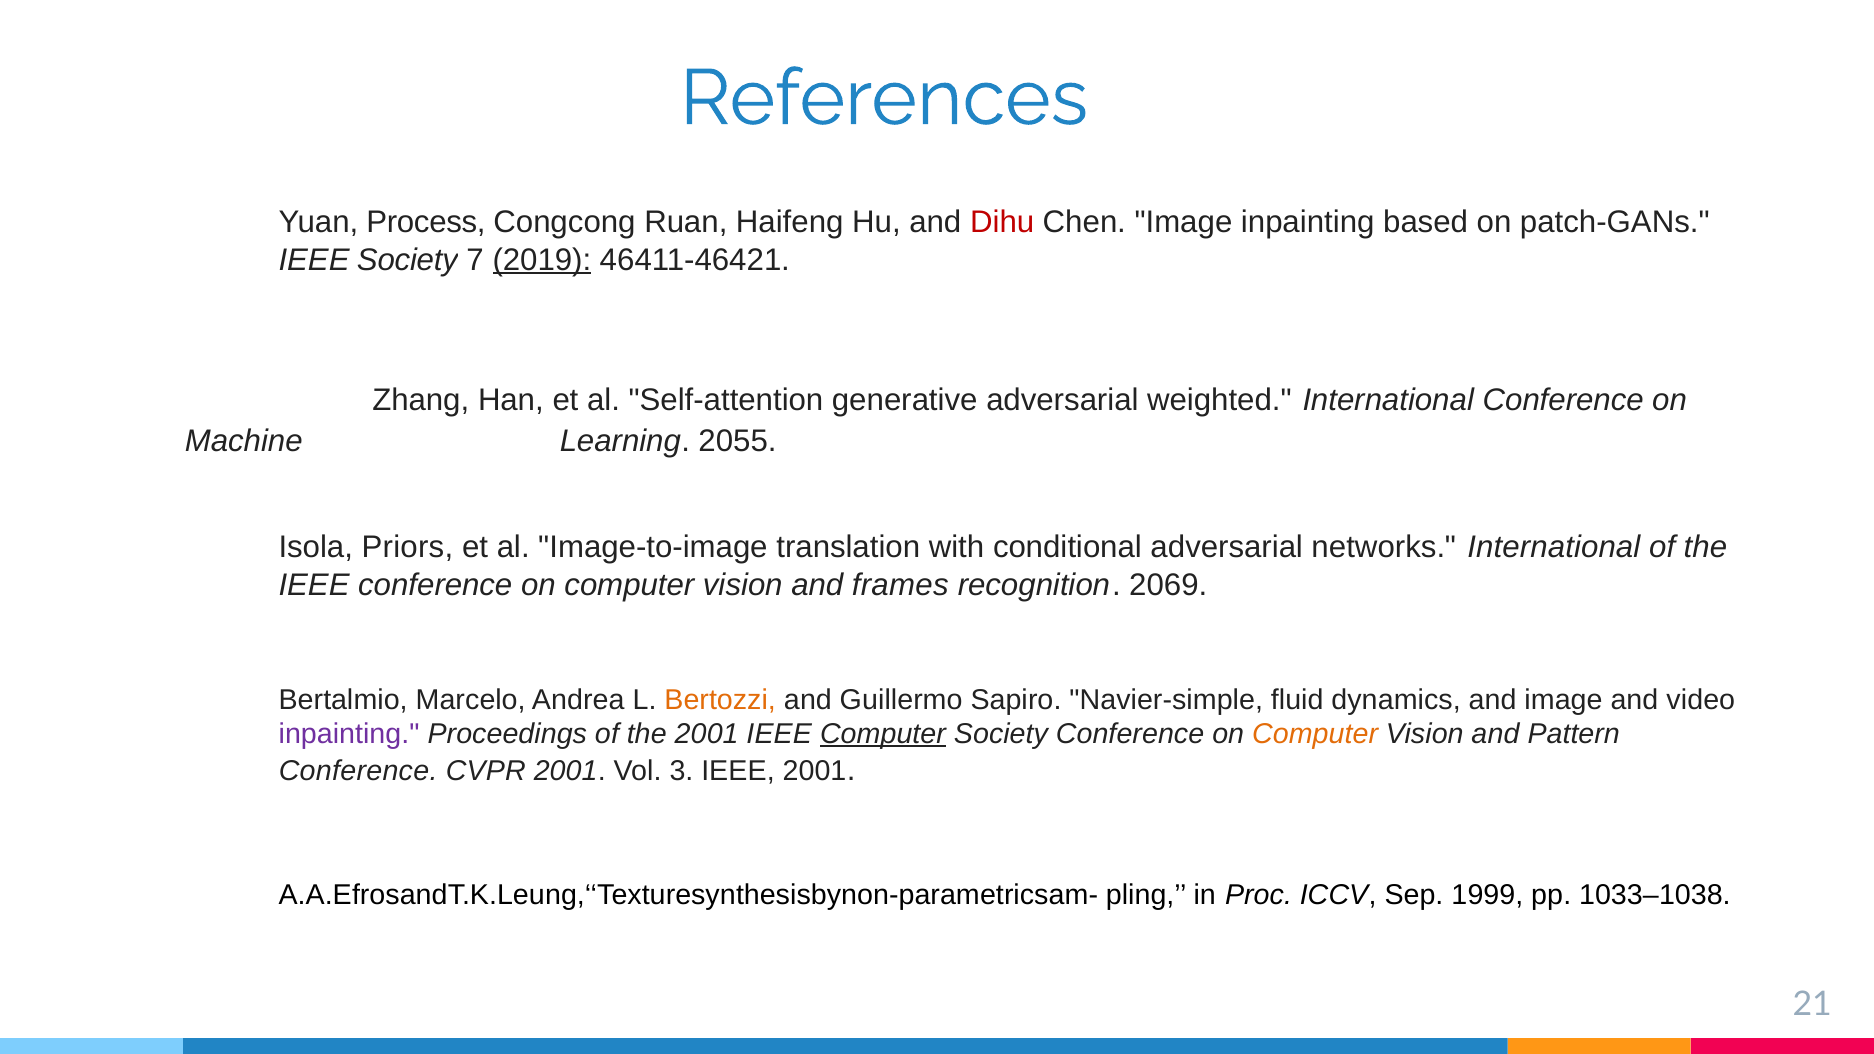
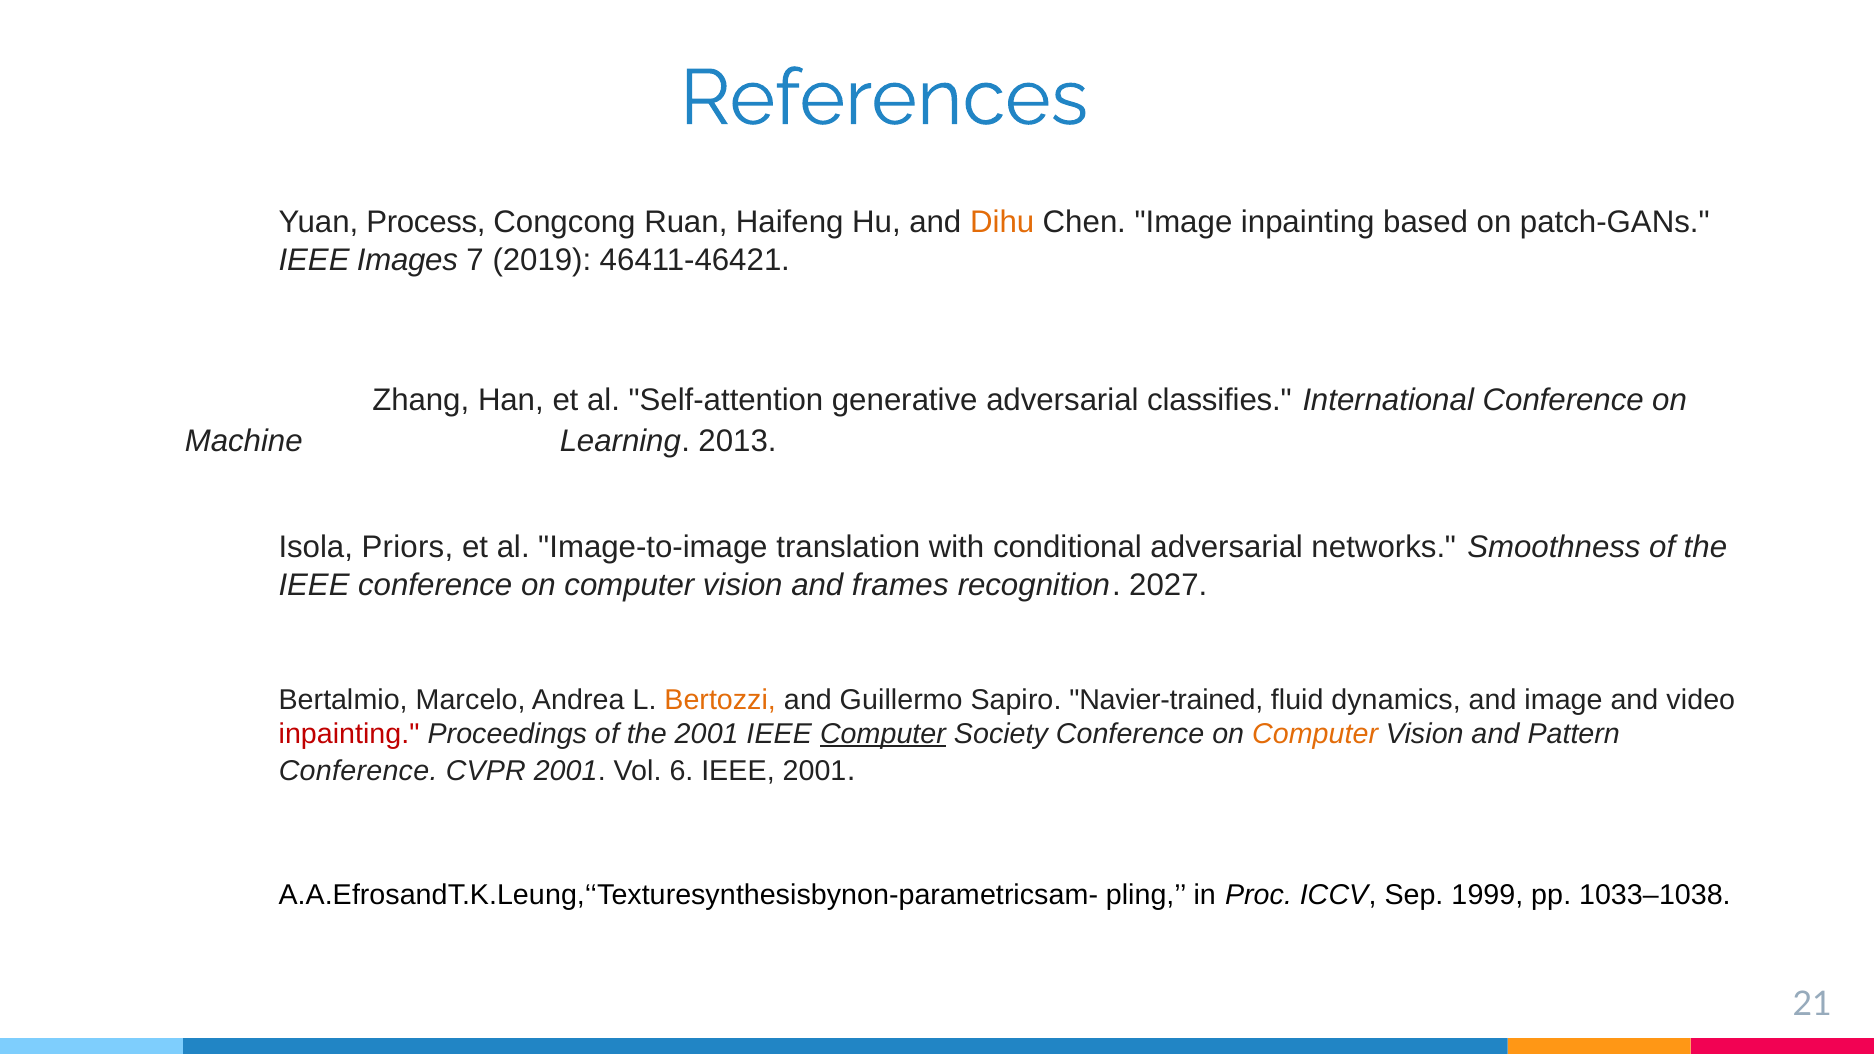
Dihu colour: red -> orange (1002, 222)
IEEE Society: Society -> Images (407, 260)
2019 underline: present -> none (542, 260)
weighted: weighted -> classifies (1219, 401)
2055: 2055 -> 2013 (737, 441)
networks International: International -> Smoothness (1554, 547)
2069: 2069 -> 2027 (1168, 585)
Navier-simple: Navier-simple -> Navier-trained (1166, 700)
inpainting colour: purple -> red (349, 734)
3: 3 -> 6 (681, 771)
